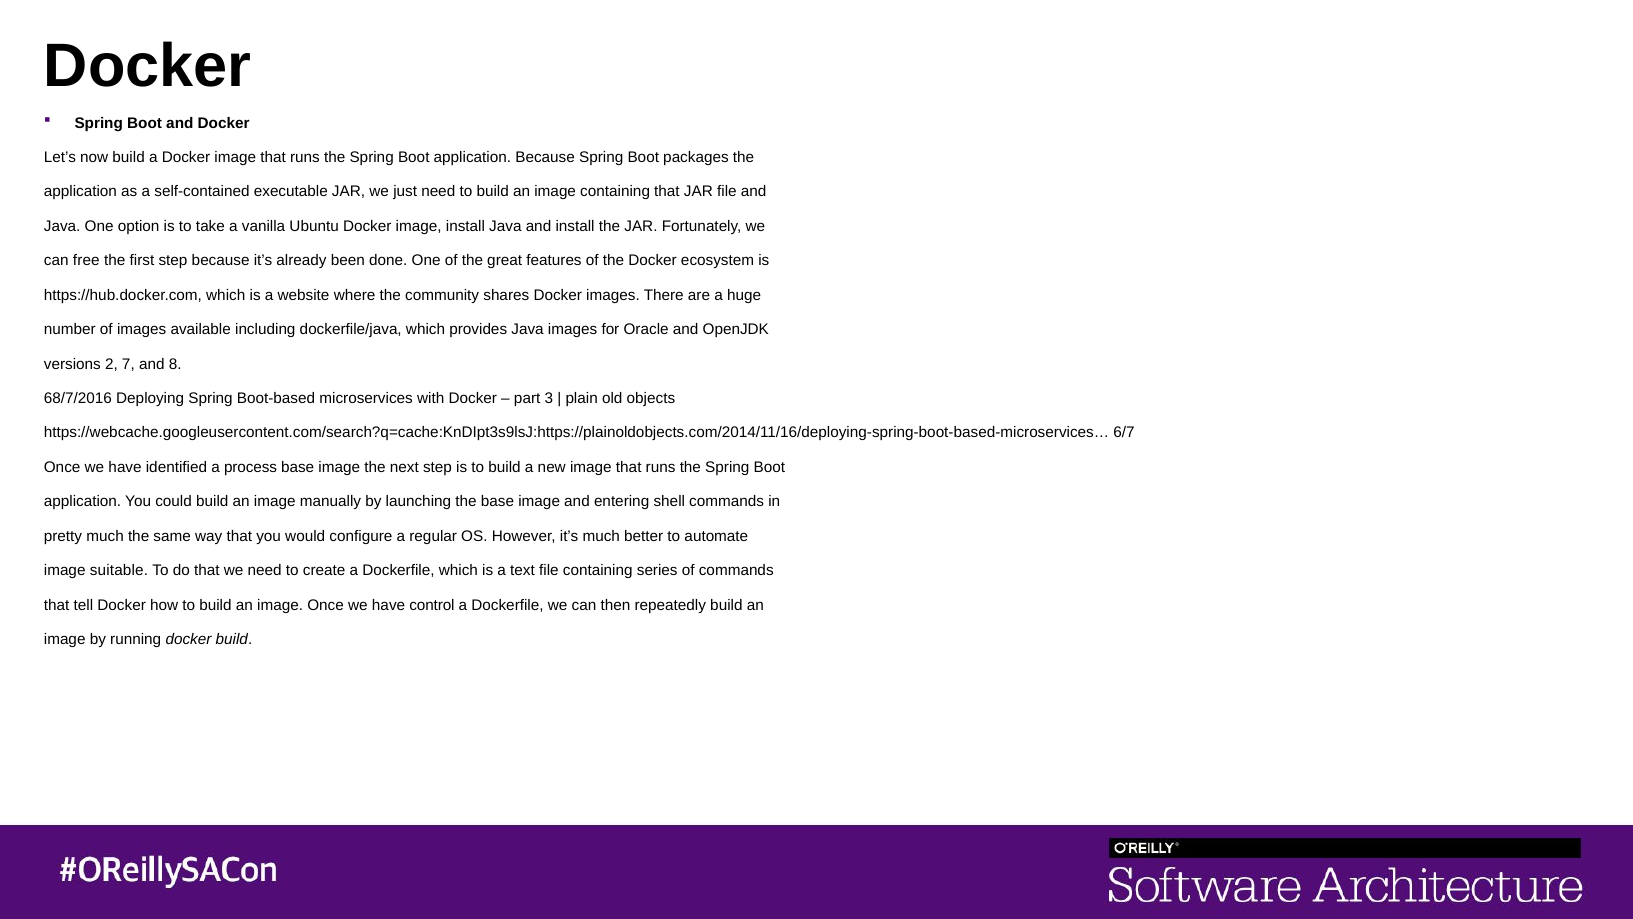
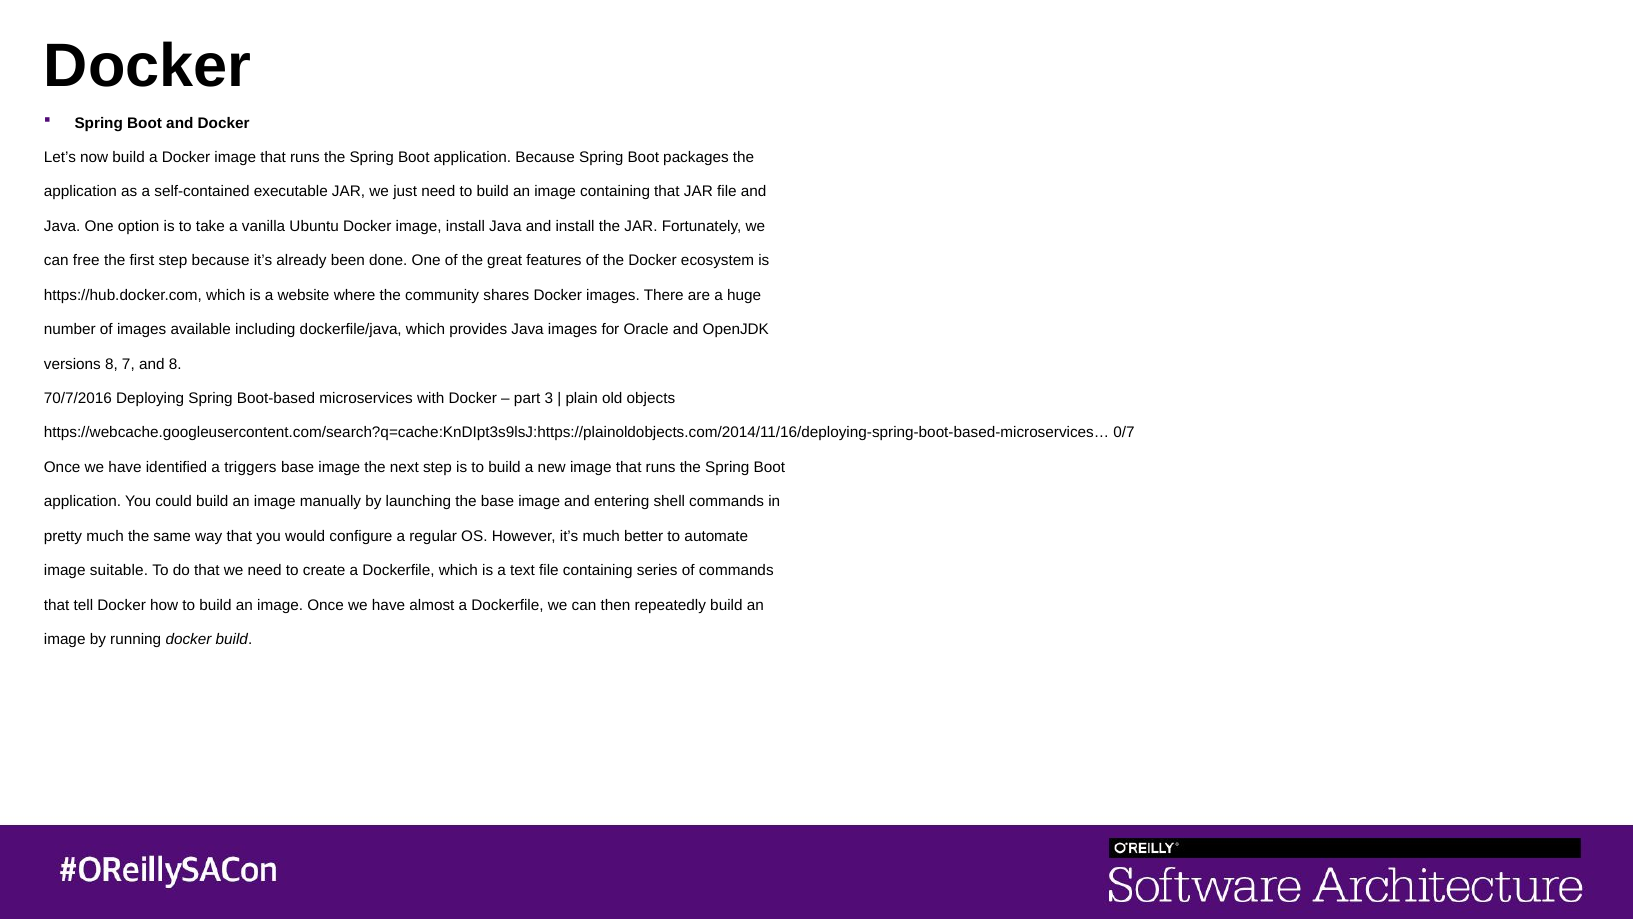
versions 2: 2 -> 8 (111, 364)
68/7/2016: 68/7/2016 -> 70/7/2016 (78, 398)
6/7: 6/7 -> 0/7 (1124, 433)
process: process -> triggers (250, 467)
control: control -> almost (432, 605)
